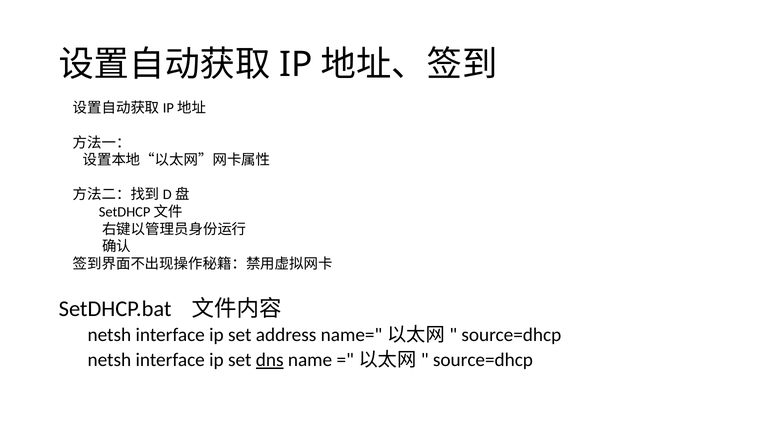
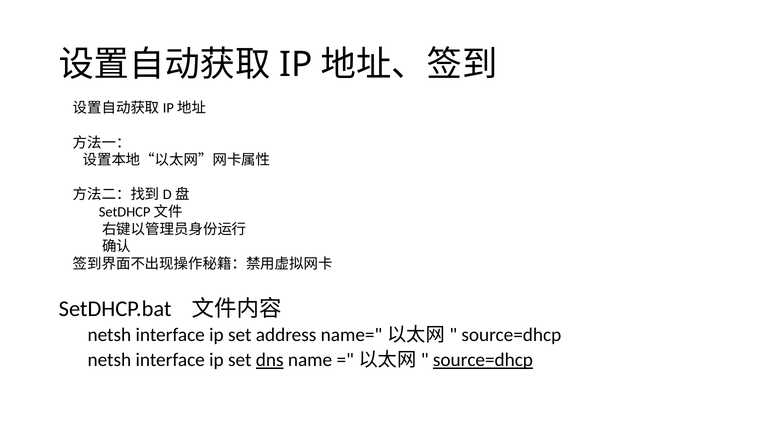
source=dhcp underline: none -> present (483, 360)
